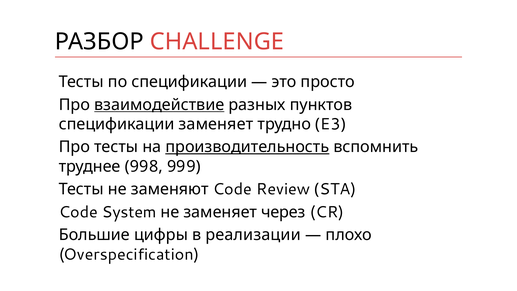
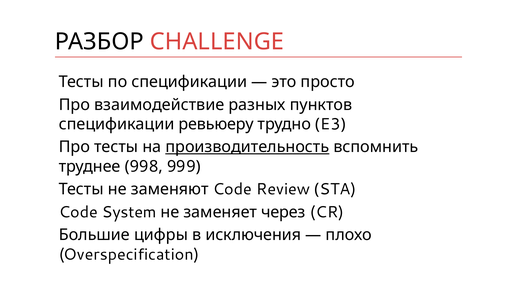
взаимодействие underline: present -> none (159, 105)
спецификации заменяет: заменяет -> ревьюеру (216, 124)
реализации: реализации -> исключения (253, 235)
